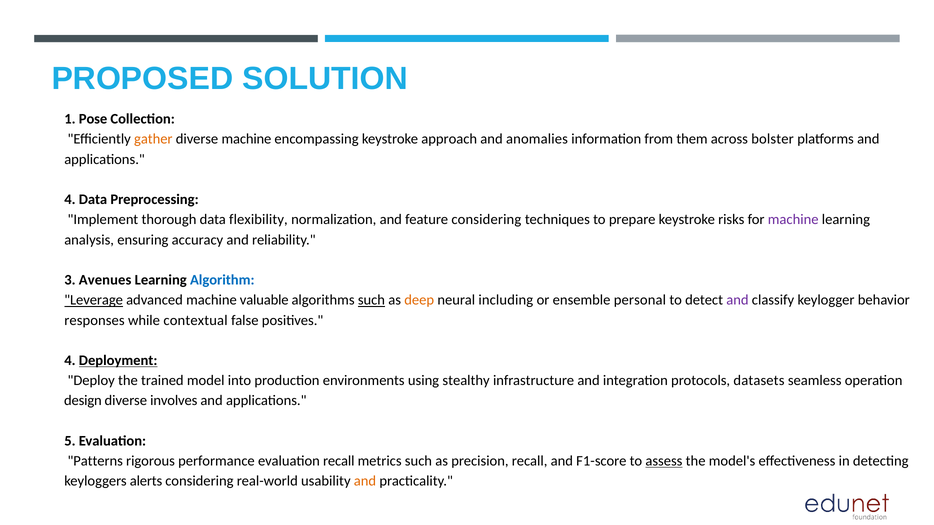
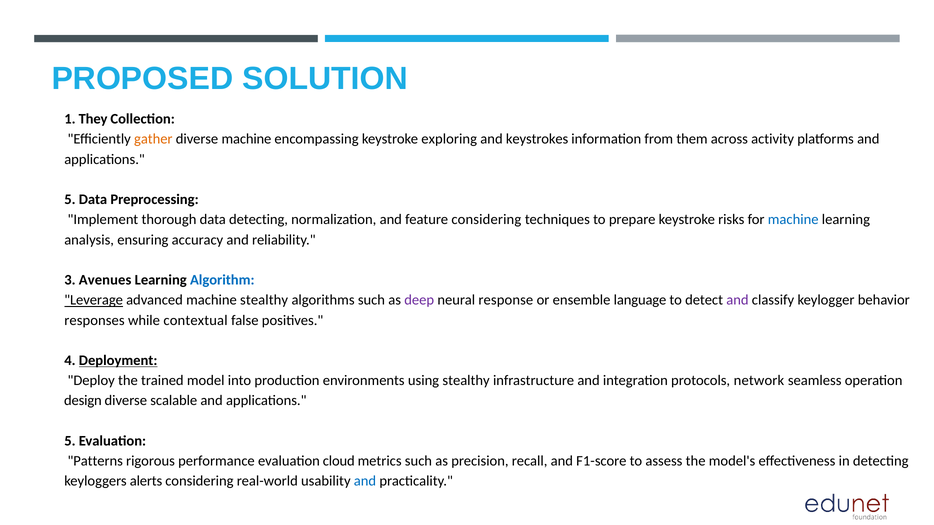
Pose: Pose -> They (93, 119)
approach: approach -> exploring (449, 139)
anomalies: anomalies -> keystrokes (537, 139)
bolster: bolster -> activity (773, 139)
4: 4 -> 5 (70, 200)
data flexibility: flexibility -> detecting (259, 220)
machine colour: purple -> blue (793, 220)
machine valuable: valuable -> stealthy (264, 300)
such underline: present -> none (371, 300)
deep colour: orange -> purple (419, 300)
including: including -> response (506, 300)
personal: personal -> language (640, 300)
datasets: datasets -> network (759, 381)
involves: involves -> scalable (174, 401)
evaluation recall: recall -> cloud (339, 461)
assess underline: present -> none (664, 461)
and colour: orange -> blue (365, 481)
